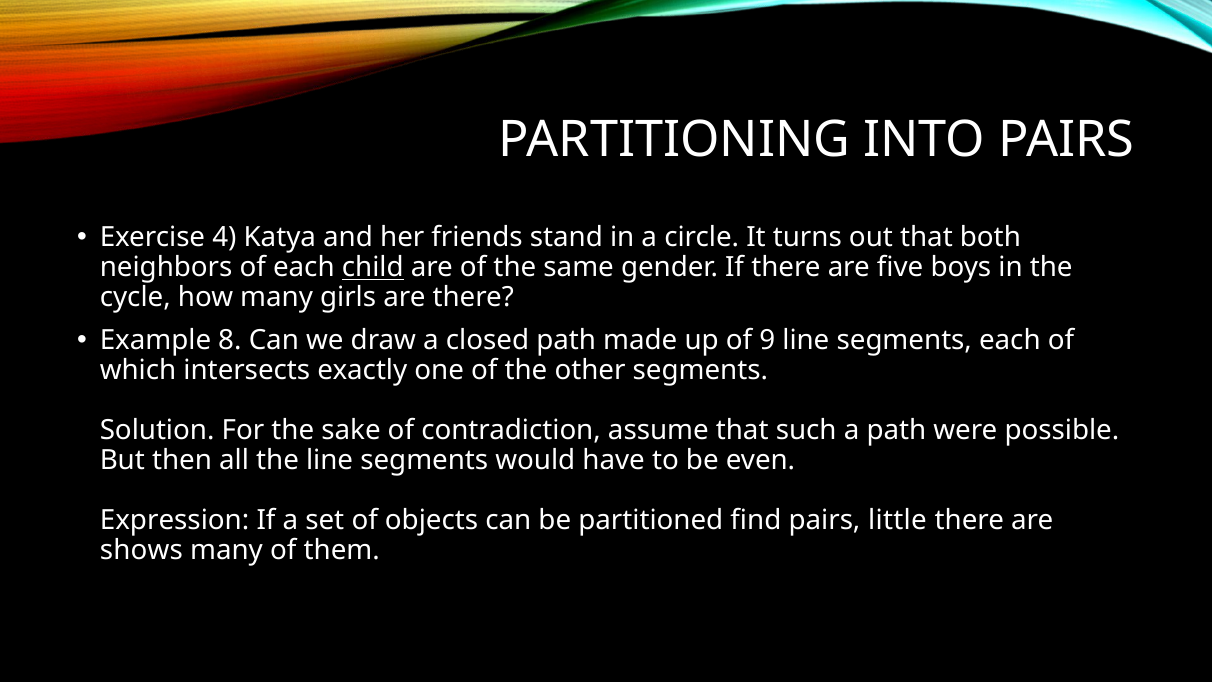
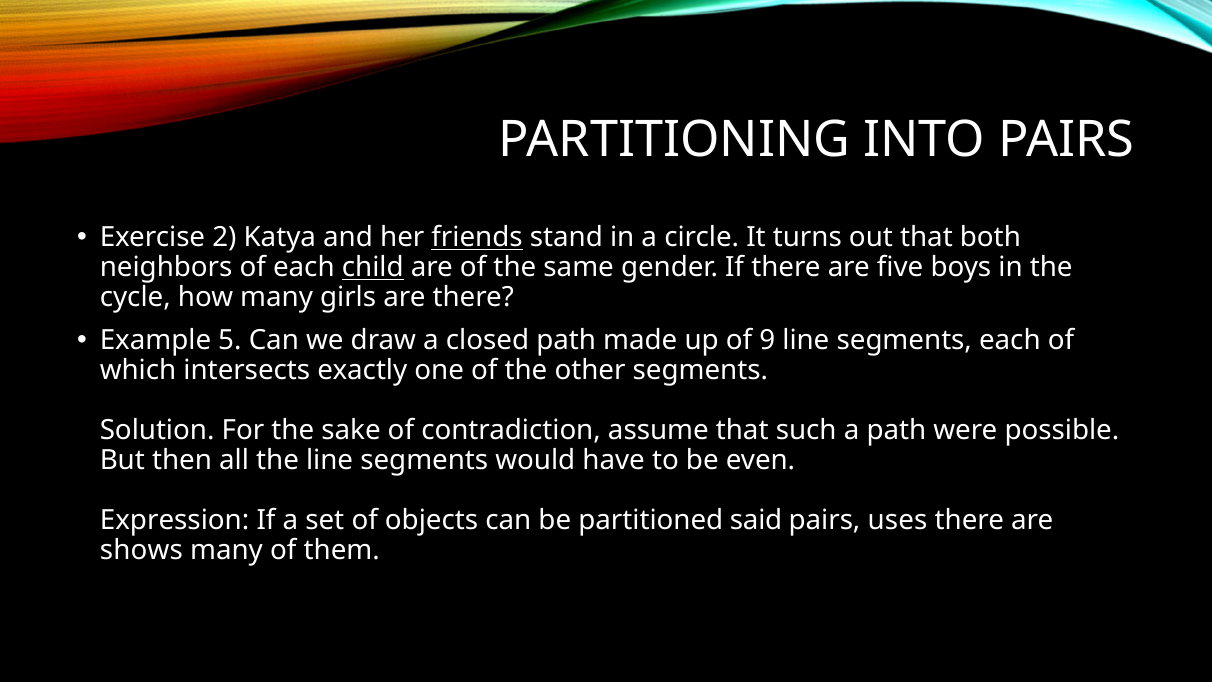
4: 4 -> 2 (224, 237)
friends underline: none -> present (477, 237)
8: 8 -> 5 (230, 340)
find: find -> said (756, 520)
little: little -> uses (897, 520)
